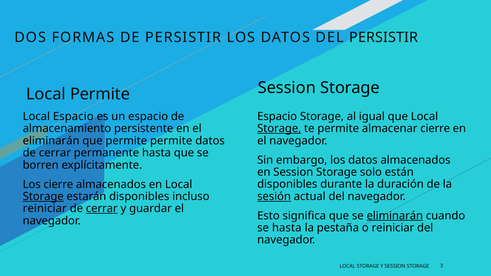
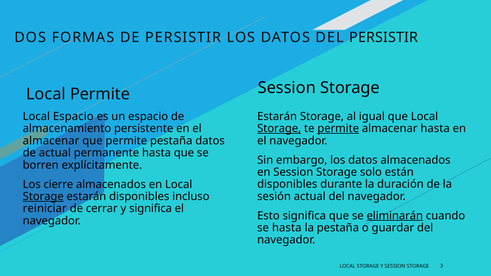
Espacio: Espacio -> Estarán (277, 117)
permite underline: none -> present (338, 129)
almacenar cierre: cierre -> hasta (435, 129)
eliminarán: eliminarán -> almacenar (51, 141)
permite permite: permite -> pestaña (171, 141)
cerrar: cerrar -> actual (55, 153)
sesión underline: present -> none (274, 196)
cerrar underline: present -> none (102, 209)
y guardar: guardar -> significa (151, 209)
o reiniciar: reiniciar -> guardar (393, 228)
